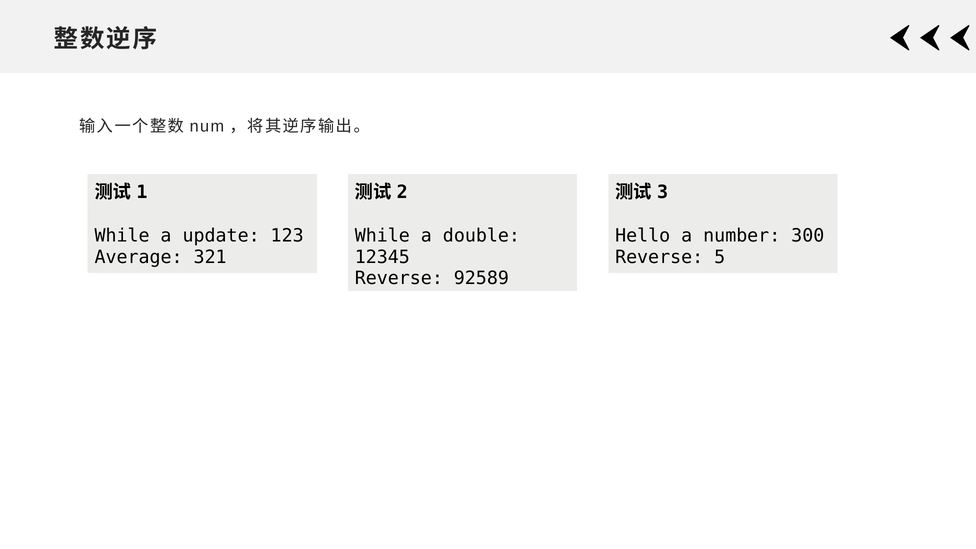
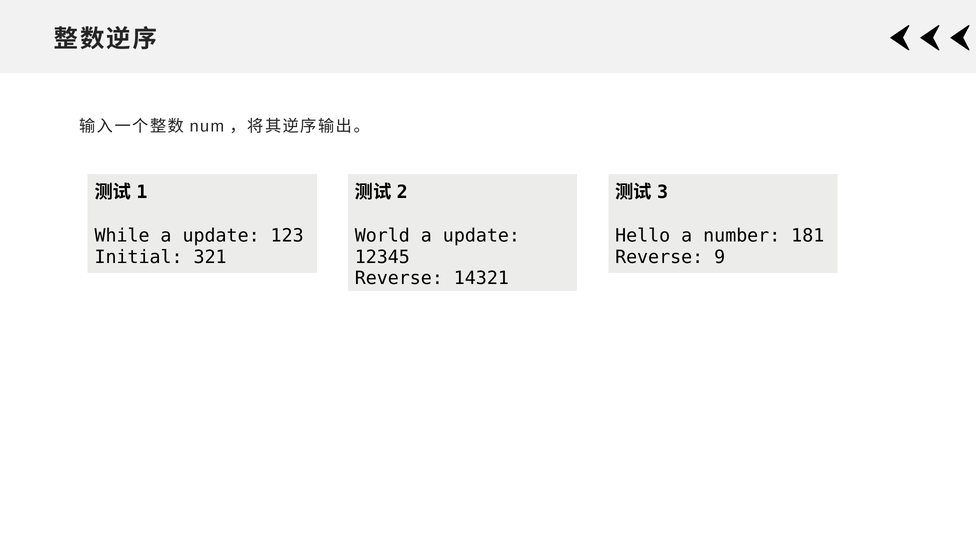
While: While -> World (382, 236)
double: double -> update (481, 236)
300: 300 -> 181 (808, 236)
Average: Average -> Initial (139, 257)
5: 5 -> 9 (720, 257)
92589: 92589 -> 14321 (481, 278)
